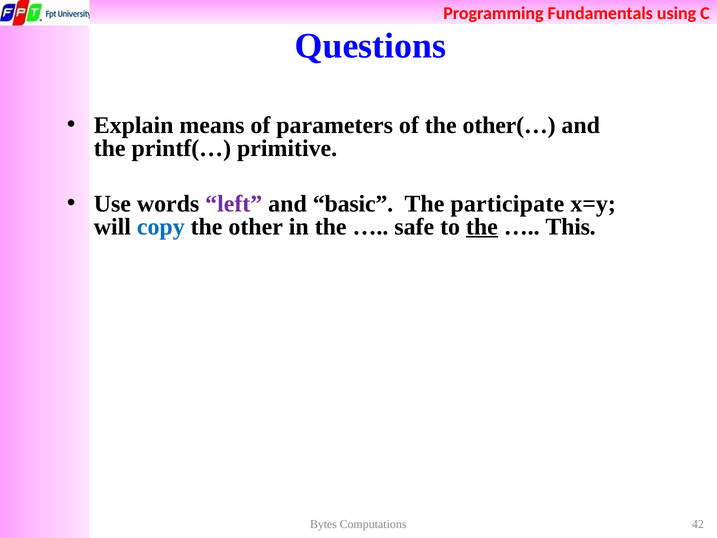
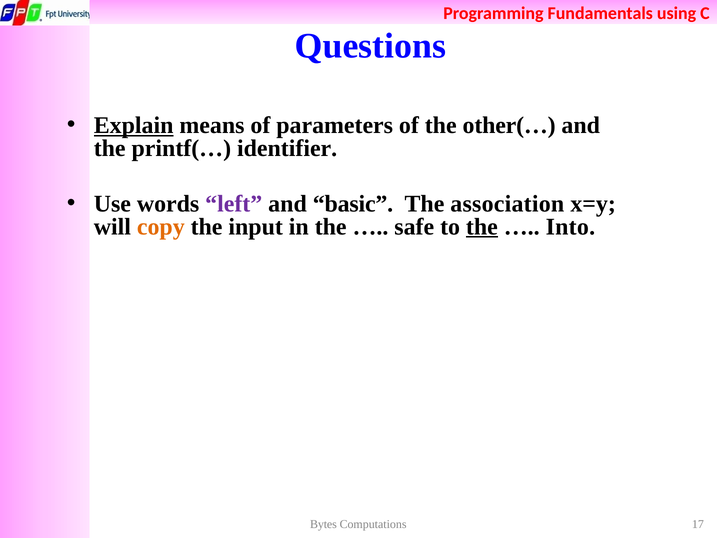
Explain underline: none -> present (134, 125)
primitive: primitive -> identifier (287, 148)
participate: participate -> association (507, 204)
copy colour: blue -> orange (161, 227)
other: other -> input (256, 227)
This: This -> Into (570, 227)
42: 42 -> 17 (698, 524)
